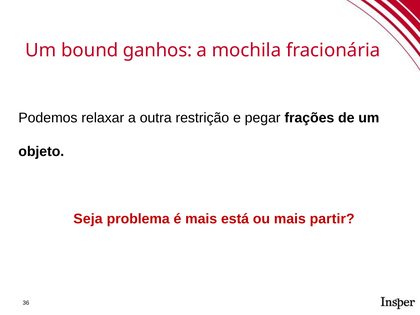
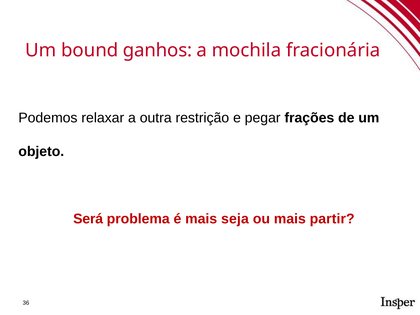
Seja: Seja -> Será (88, 219)
está: está -> seja (235, 219)
